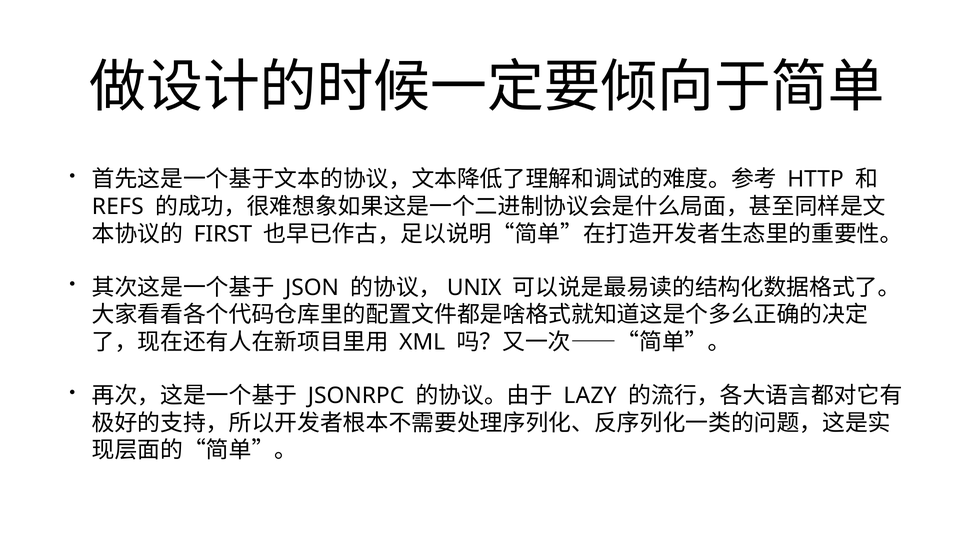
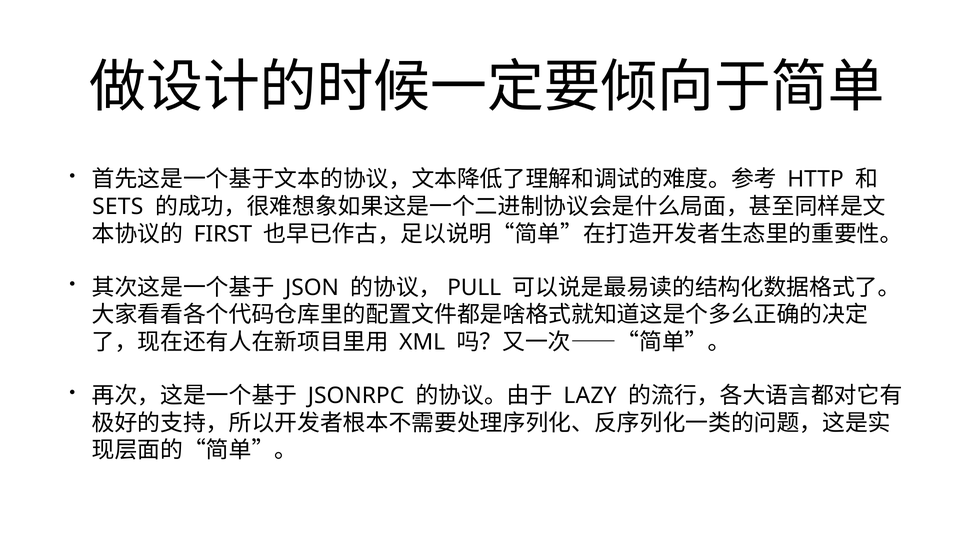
REFS: REFS -> SETS (118, 207)
UNIX: UNIX -> PULL (474, 287)
